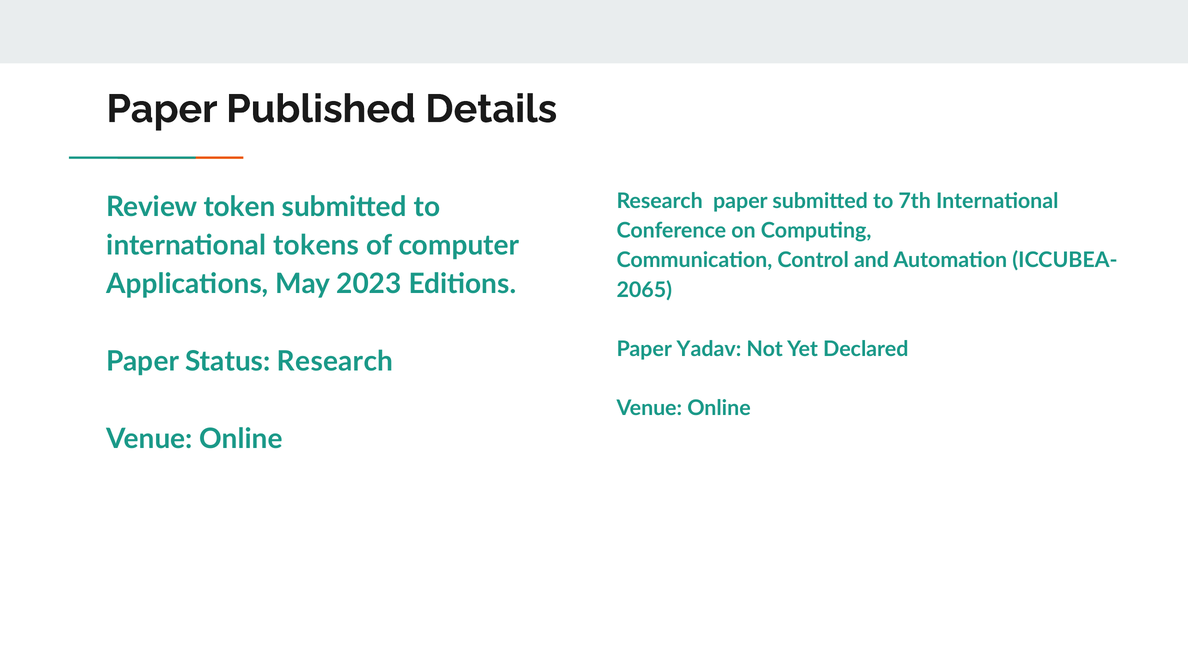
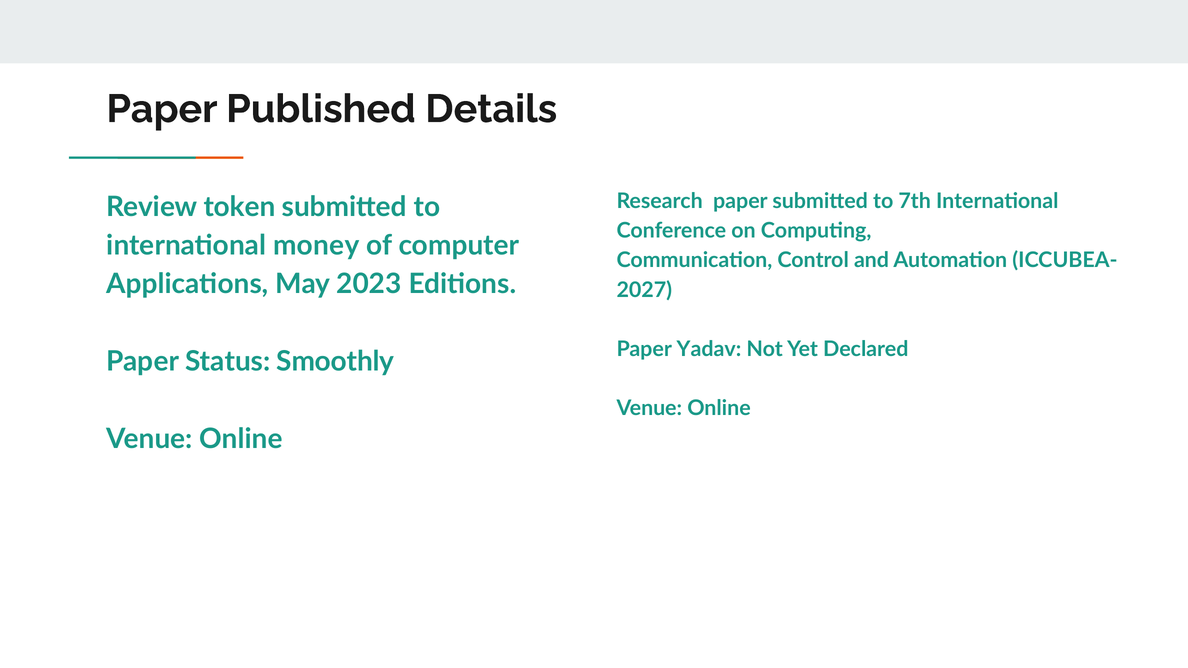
tokens: tokens -> money (316, 246)
2065: 2065 -> 2027 (644, 290)
Status Research: Research -> Smoothly (335, 362)
